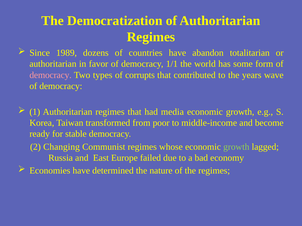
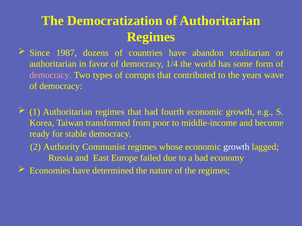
1989: 1989 -> 1987 (66, 53)
1/1: 1/1 -> 1/4 (172, 64)
media: media -> fourth (172, 112)
Changing: Changing -> Authority (62, 147)
growth colour: light green -> white (236, 147)
